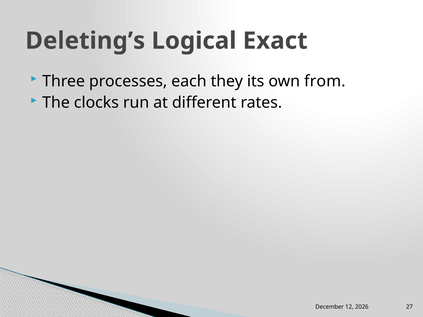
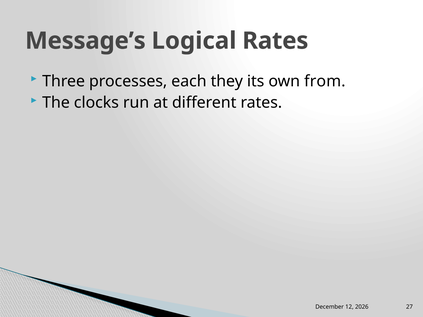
Deleting’s: Deleting’s -> Message’s (85, 41)
Logical Exact: Exact -> Rates (275, 41)
